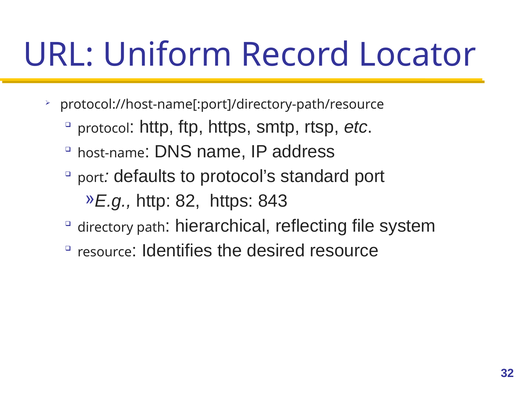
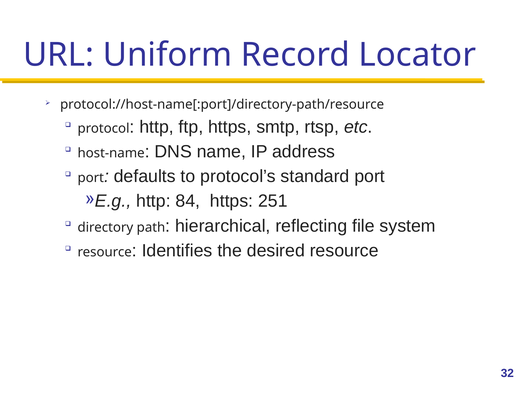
82: 82 -> 84 (188, 201)
843: 843 -> 251 (273, 201)
